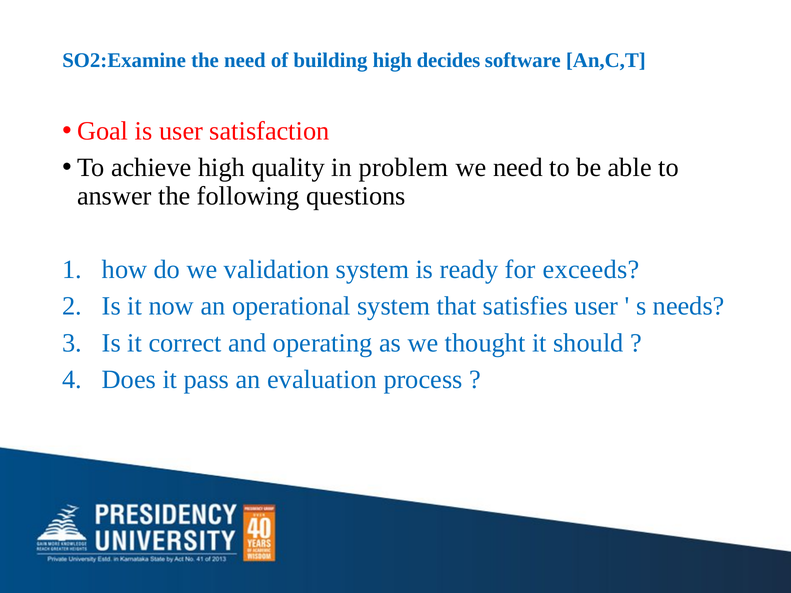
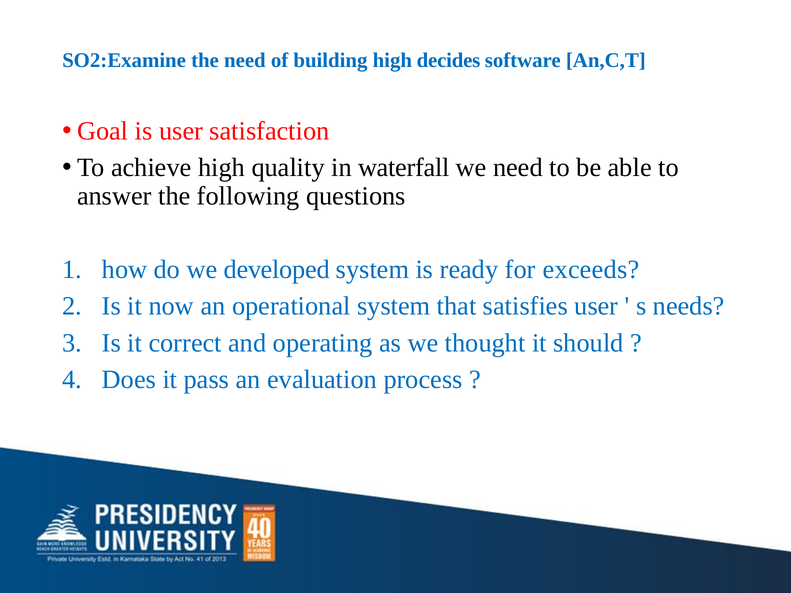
problem: problem -> waterfall (404, 168)
validation: validation -> developed (277, 270)
